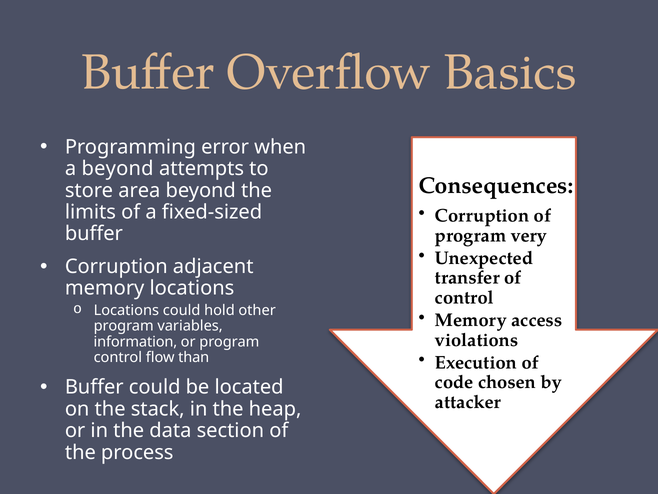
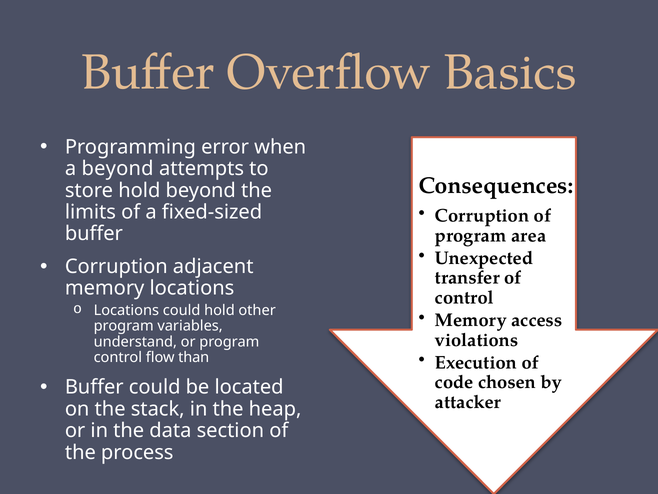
store area: area -> hold (139, 190)
very: very -> area (529, 235)
information: information -> understand (135, 341)
